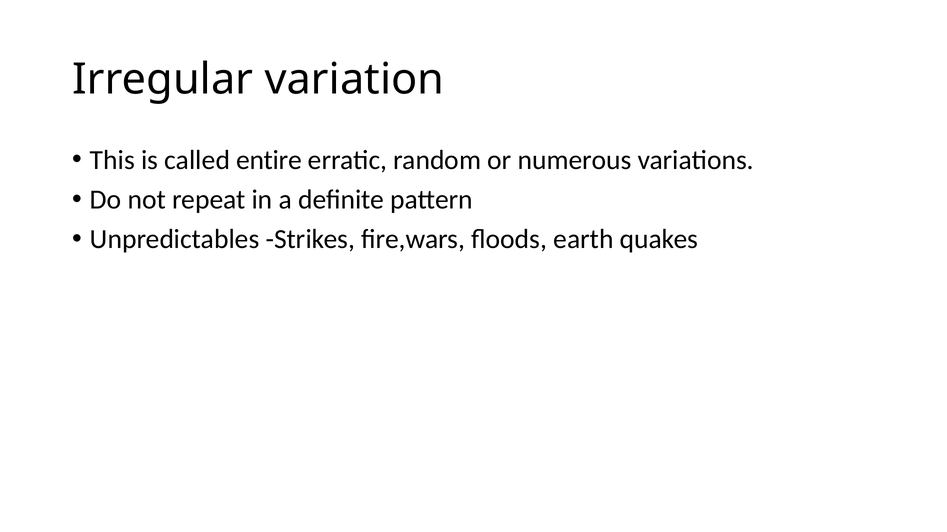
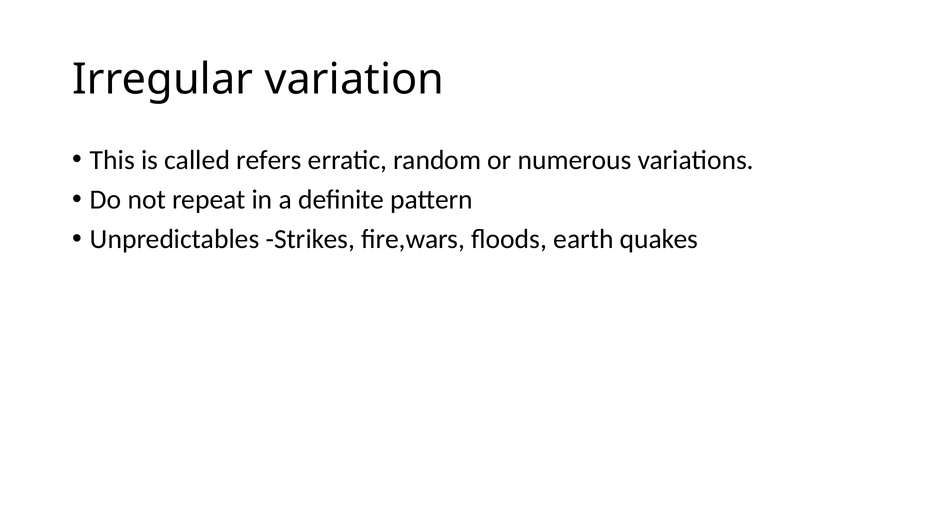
entire: entire -> refers (269, 160)
